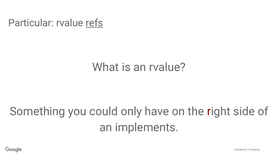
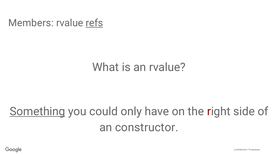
Particular: Particular -> Members (31, 23)
Something underline: none -> present (37, 112)
implements: implements -> constructor (147, 128)
